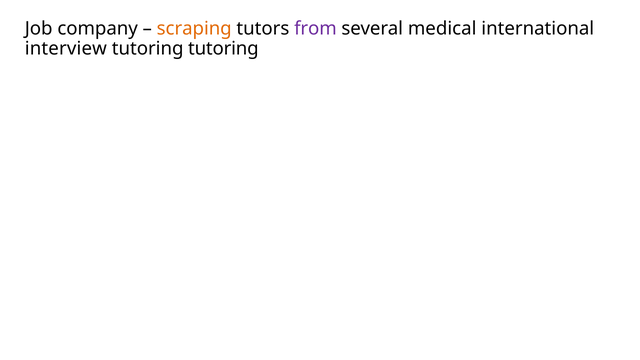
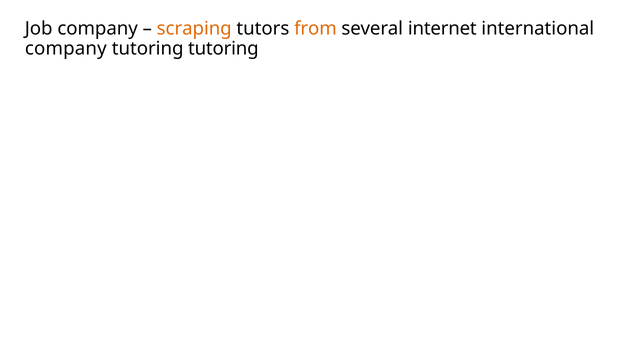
from colour: purple -> orange (315, 28)
medical: medical -> internet (442, 28)
interview: interview -> company (66, 49)
